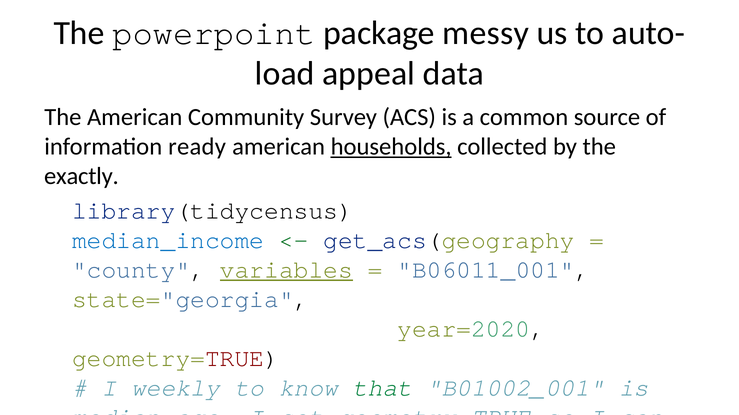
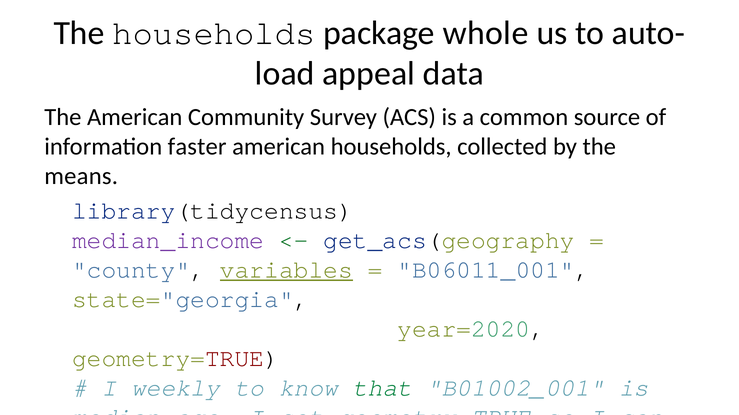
The powerpoint: powerpoint -> households (214, 33)
messy: messy -> whole (486, 33)
ready: ready -> faster (197, 147)
households underline: present -> none (391, 147)
exactly: exactly -> means (81, 176)
median_income colour: blue -> purple (168, 240)
